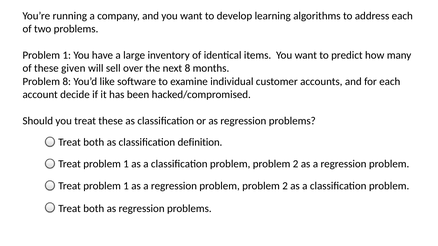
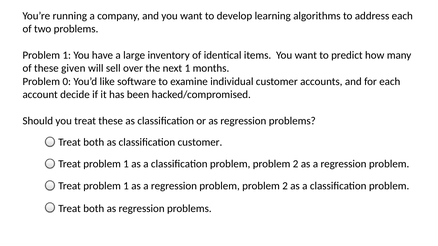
next 8: 8 -> 1 (187, 68)
Problem 8: 8 -> 0 (67, 82)
classification definition: definition -> customer (200, 142)
